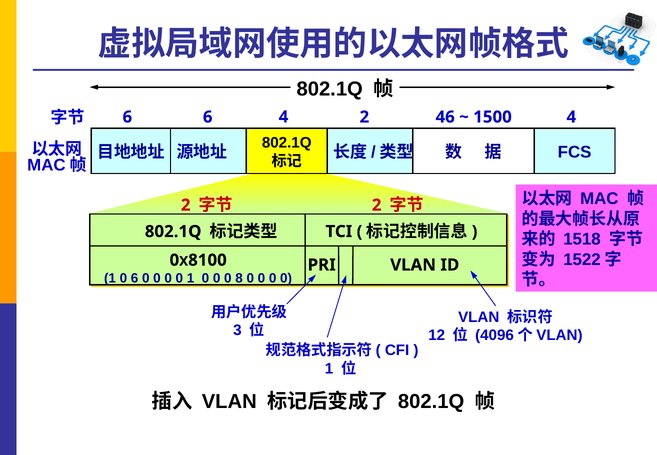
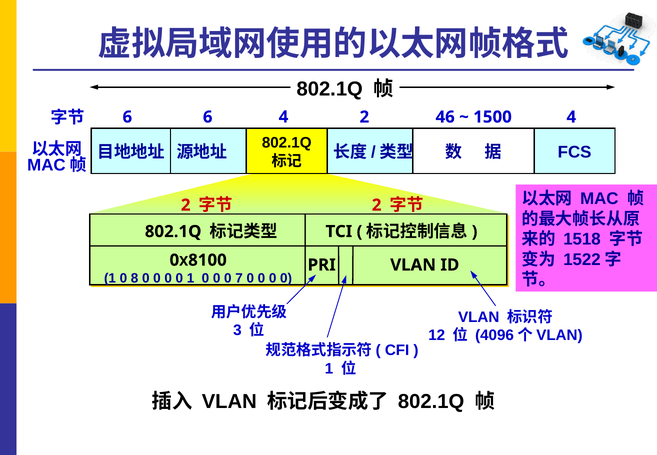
0 6: 6 -> 8 (135, 278)
8: 8 -> 7 (239, 278)
